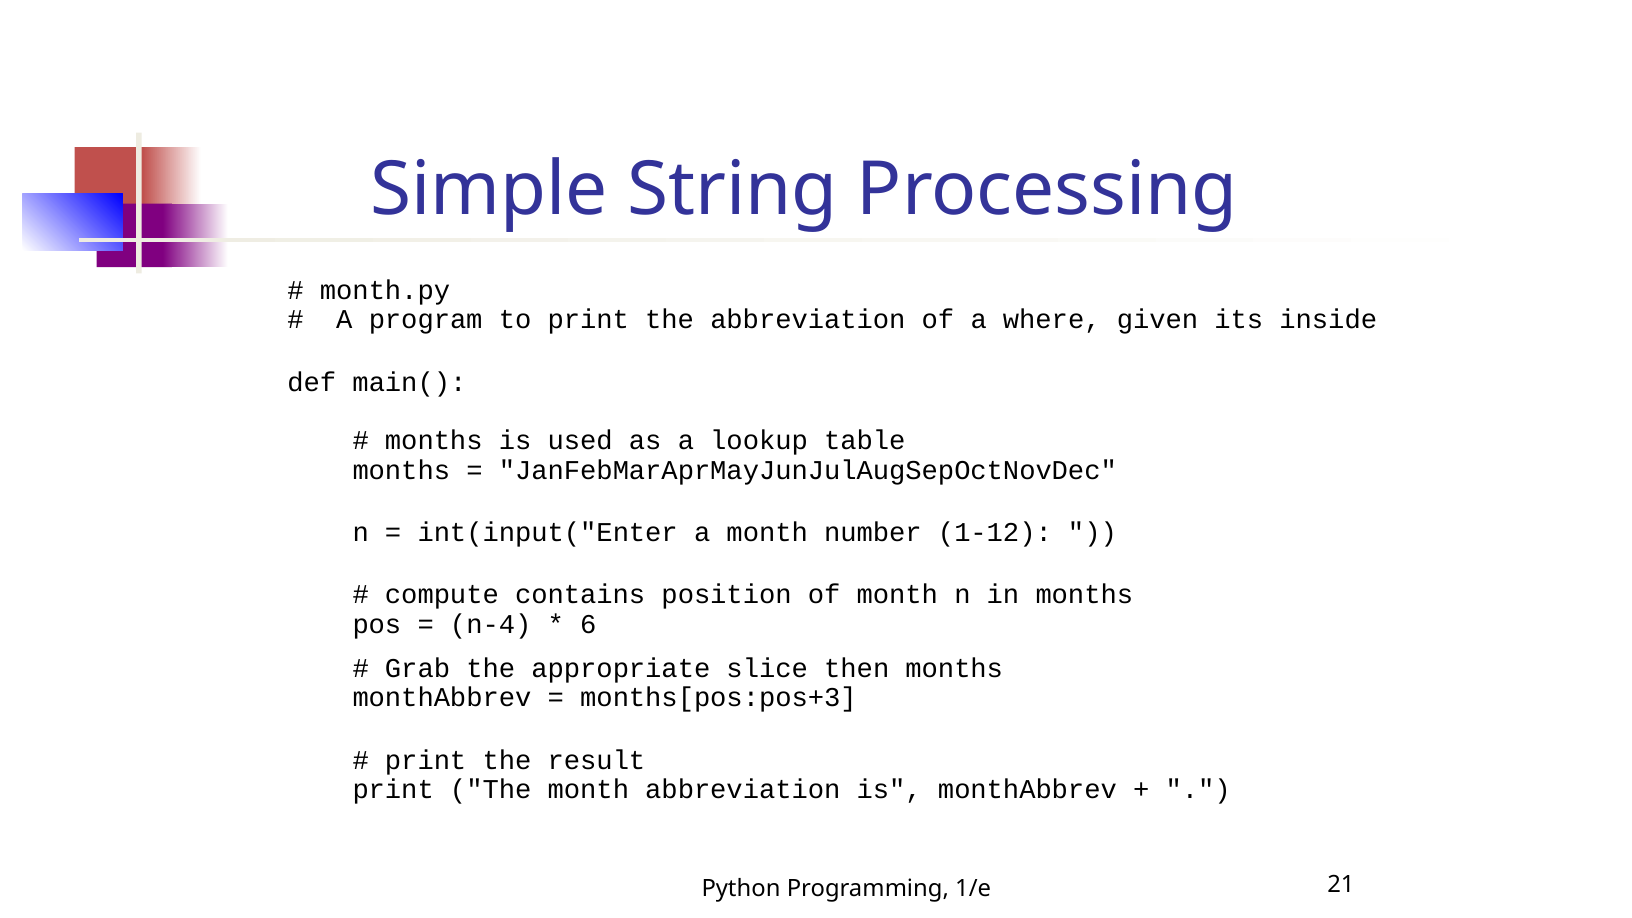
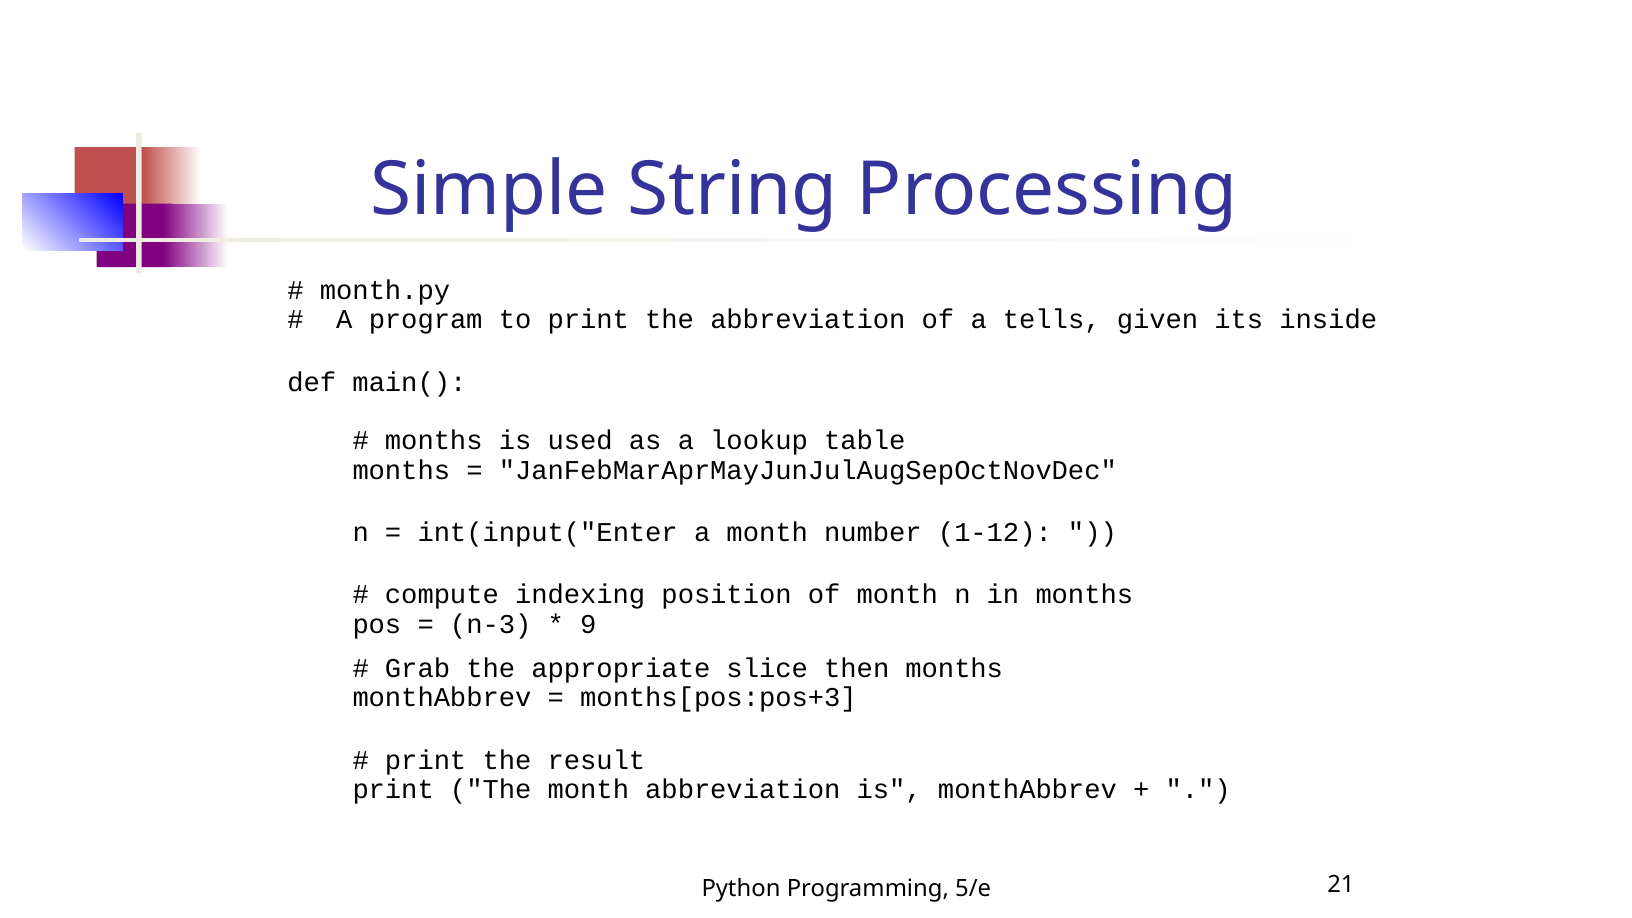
where: where -> tells (1052, 320)
contains: contains -> indexing (580, 595)
n-4: n-4 -> n-3 (491, 624)
6: 6 -> 9 (588, 624)
1/e: 1/e -> 5/e (973, 889)
